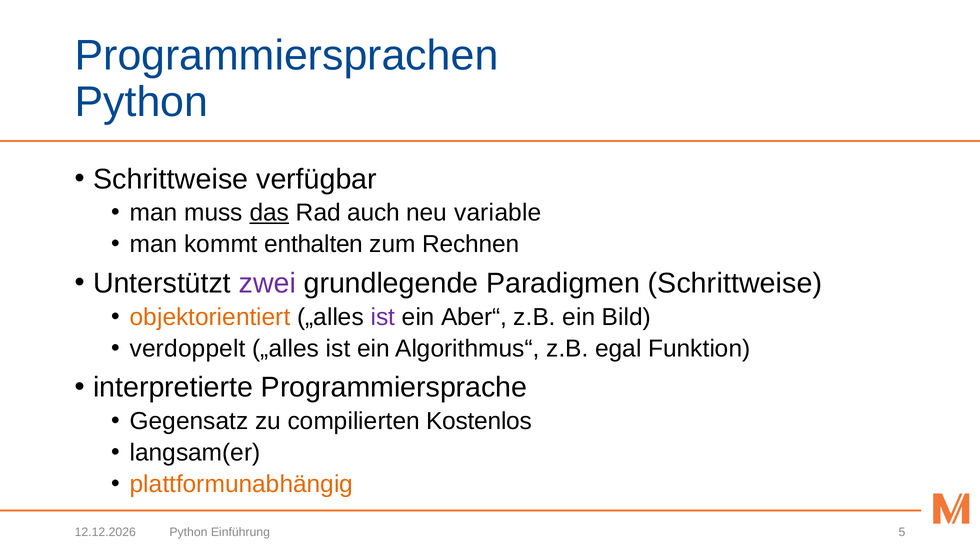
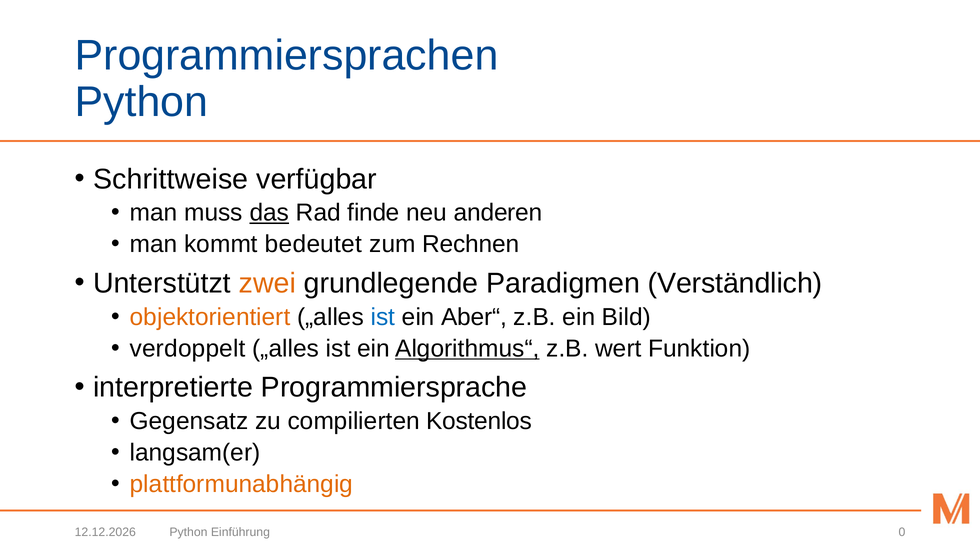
auch: auch -> finde (374, 213)
variable: variable -> anderen (498, 213)
enthalten: enthalten -> bedeutet (313, 245)
zwei colour: purple -> orange (267, 283)
Paradigmen Schrittweise: Schrittweise -> Verständlich (735, 283)
ist colour: purple -> blue (383, 317)
Algorithmus“ underline: none -> present (467, 349)
egal: egal -> wert (618, 349)
5: 5 -> 0 (902, 533)
